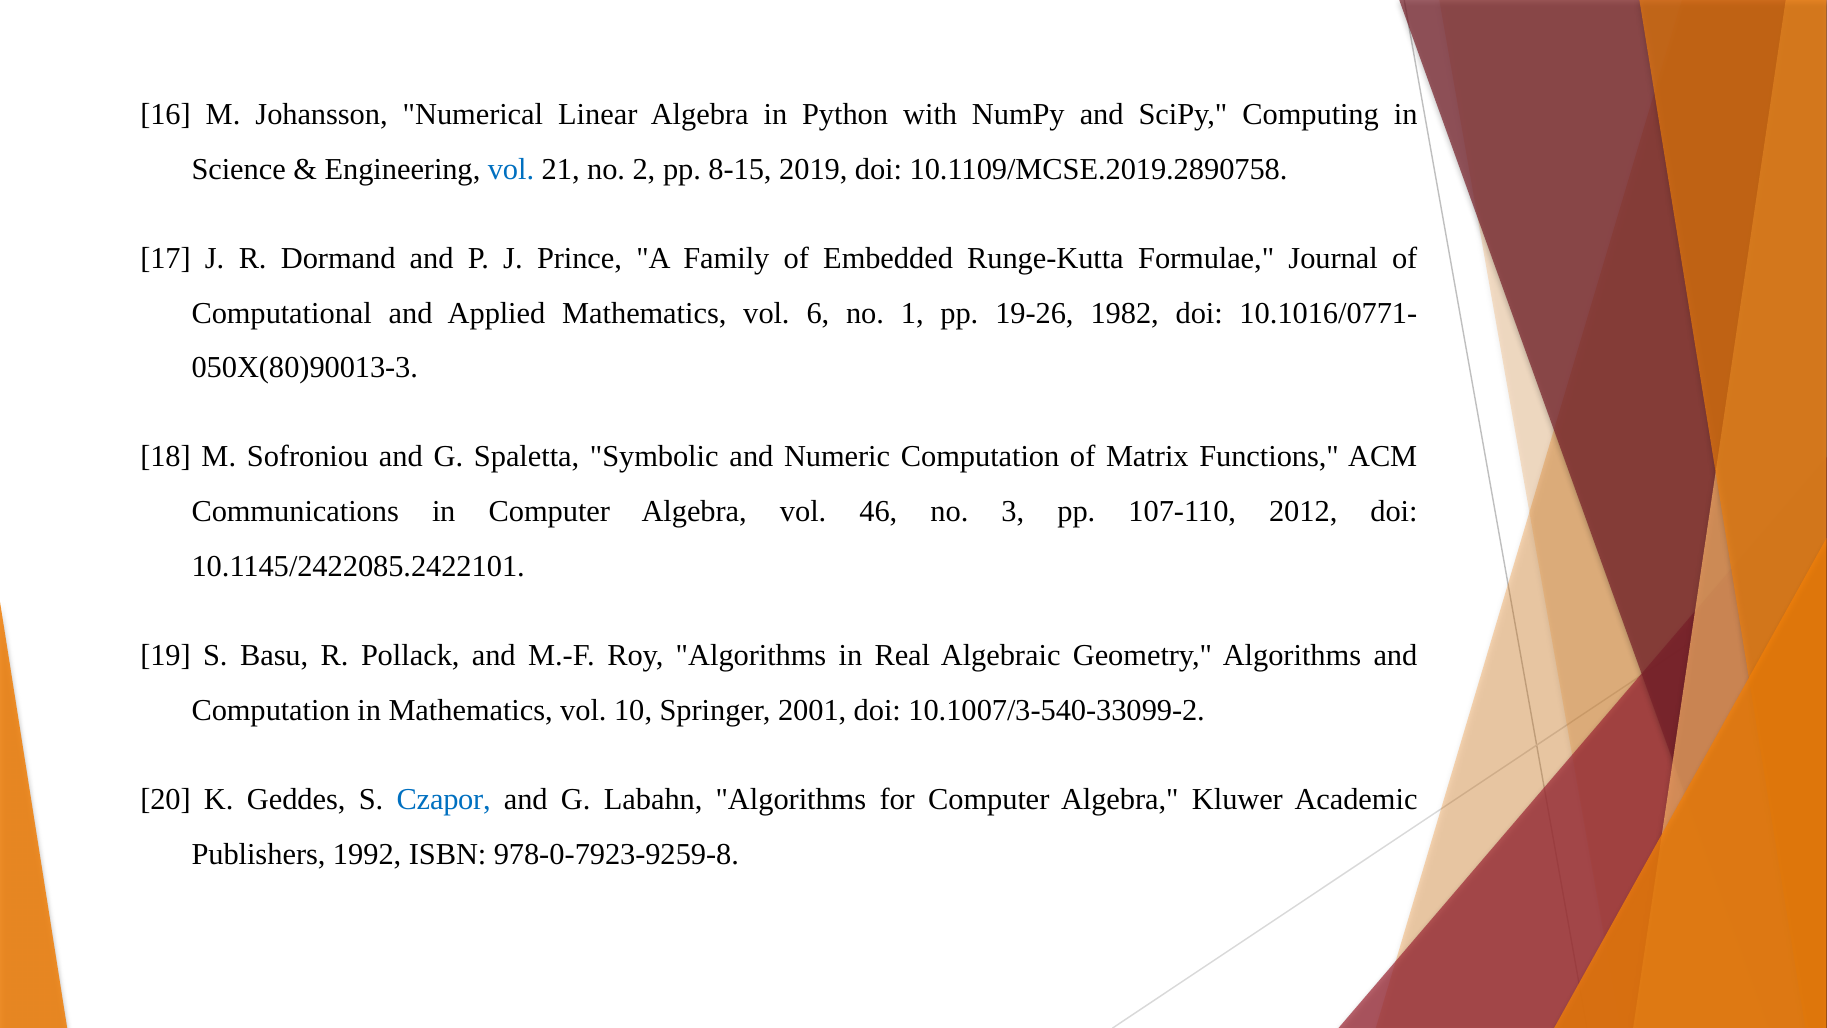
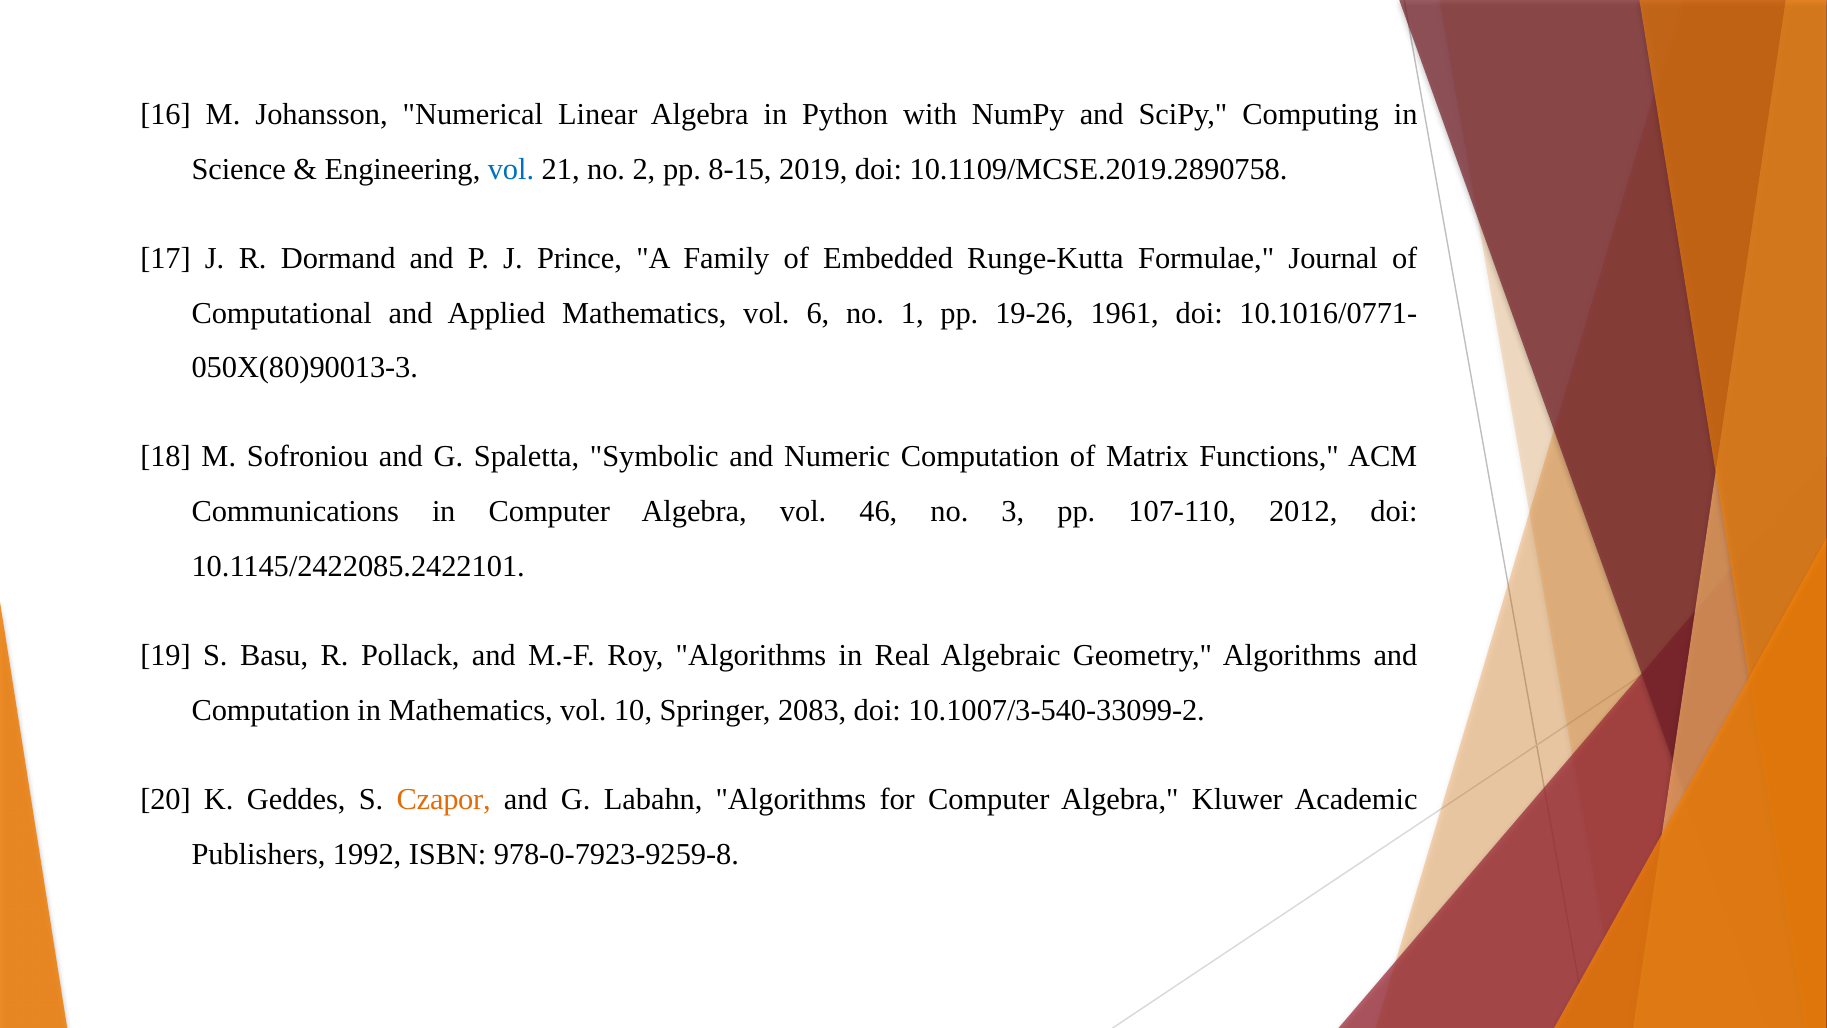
1982: 1982 -> 1961 (1125, 313)
2001: 2001 -> 2083 (812, 710)
Czapor colour: blue -> orange (444, 799)
